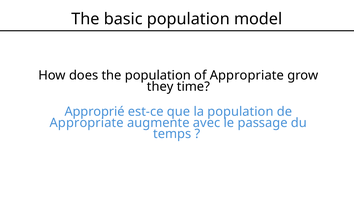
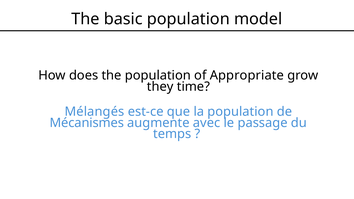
Approprié: Approprié -> Mélangés (94, 112)
Appropriate: Appropriate -> Mécanismes (87, 123)
